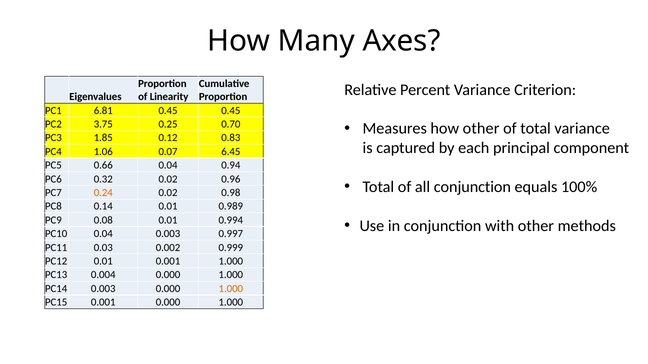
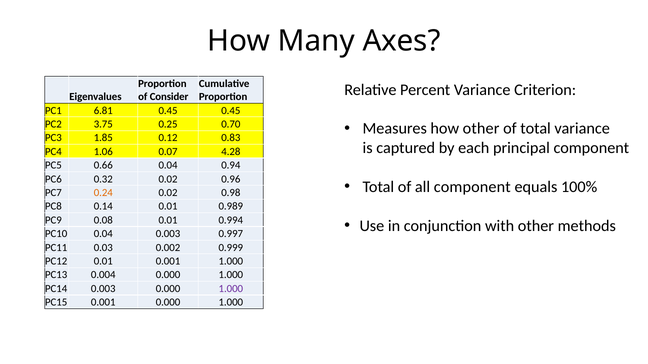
Linearity: Linearity -> Consider (169, 97)
6.45: 6.45 -> 4.28 (231, 152)
all conjunction: conjunction -> component (472, 187)
1.000 colour: orange -> purple (231, 289)
